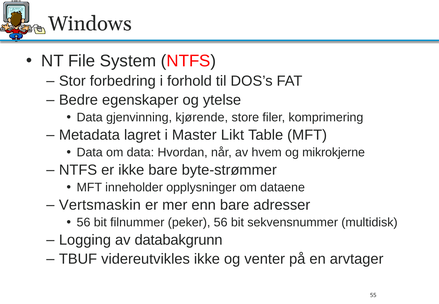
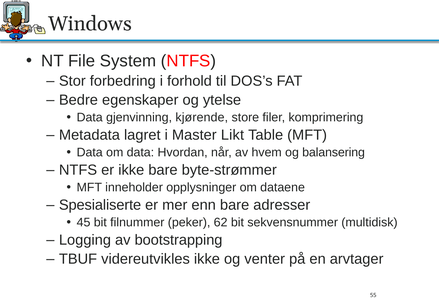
mikrokjerne: mikrokjerne -> balansering (334, 152)
Vertsmaskin: Vertsmaskin -> Spesialiserte (100, 205)
56: 56 -> 45 (84, 222)
peker 56: 56 -> 62 (221, 222)
databakgrunn: databakgrunn -> bootstrapping (179, 240)
